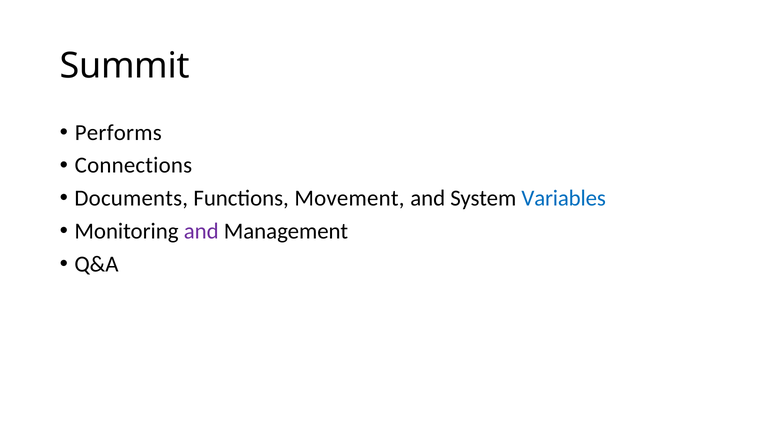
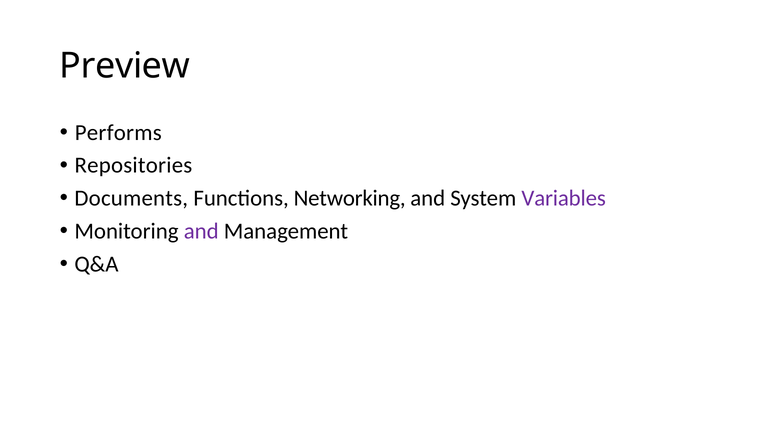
Summit: Summit -> Preview (125, 66)
Connections: Connections -> Repositories (133, 165)
Movement: Movement -> Networking (350, 198)
Variables colour: blue -> purple (564, 198)
